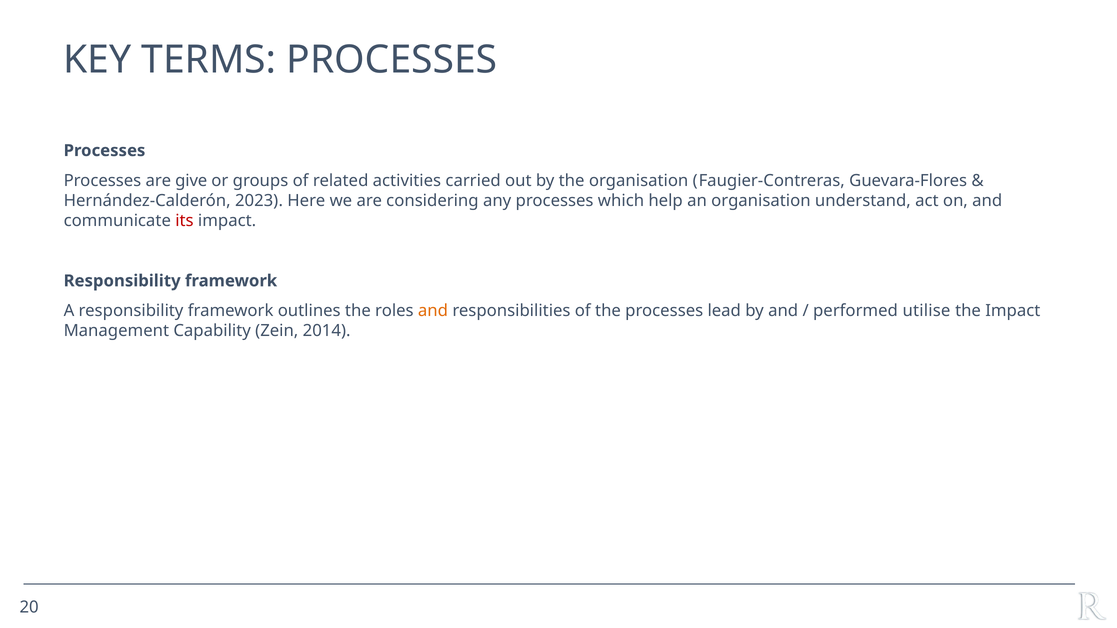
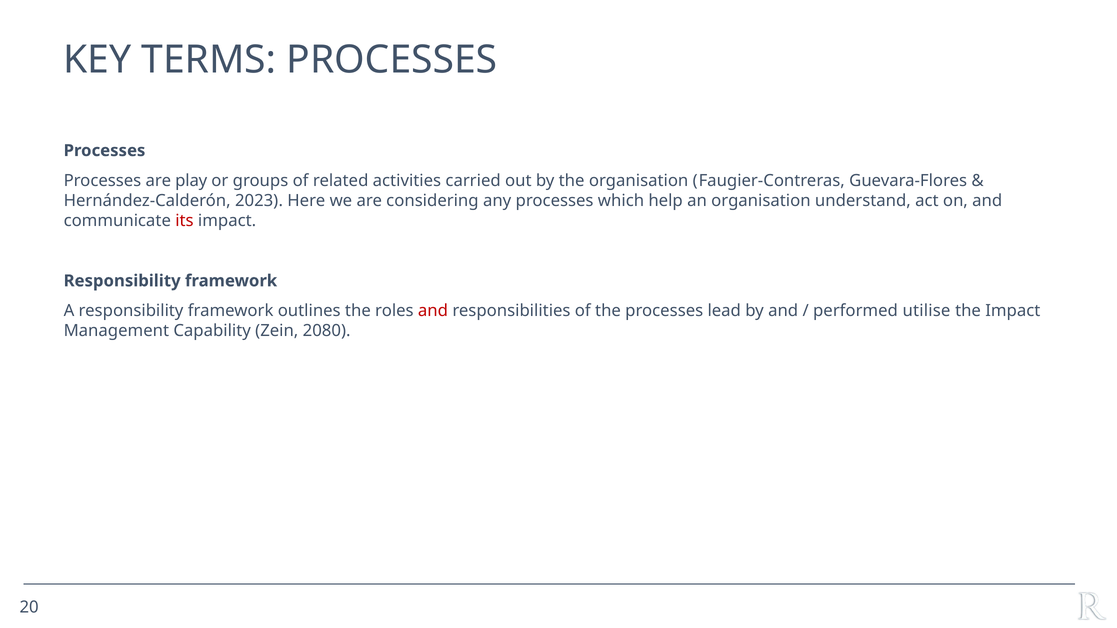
give: give -> play (191, 181)
and colour: orange -> red (433, 311)
2014: 2014 -> 2080 (327, 331)
